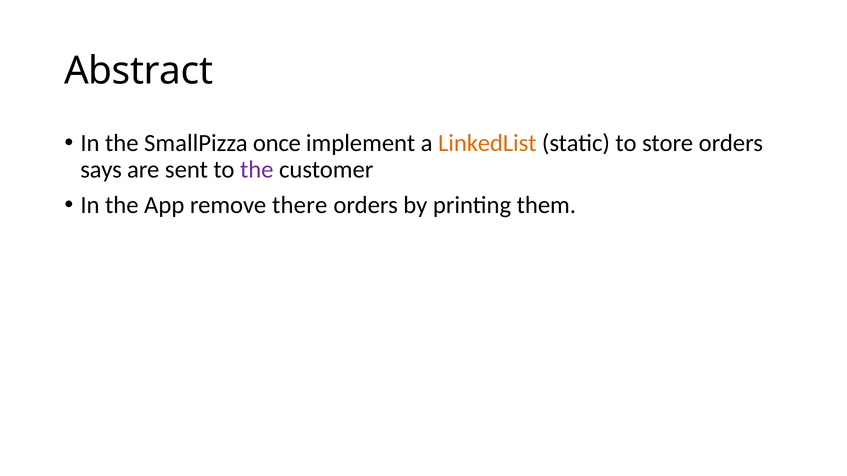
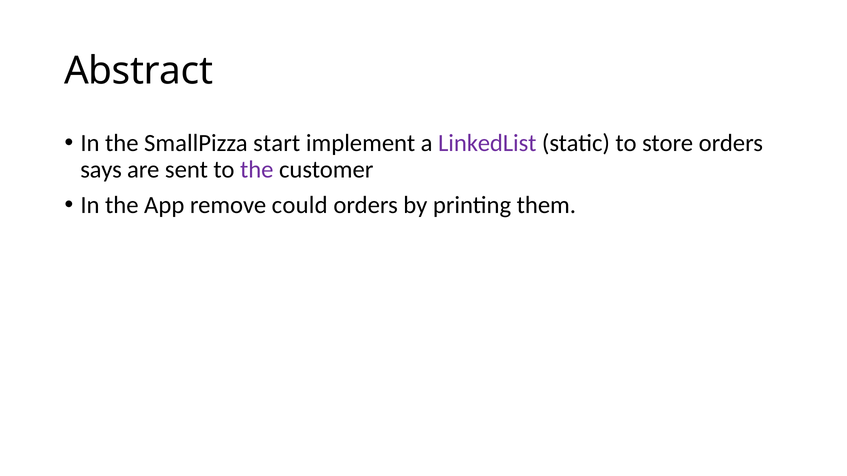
once: once -> start (277, 143)
LinkedList colour: orange -> purple (487, 143)
there: there -> could (300, 205)
